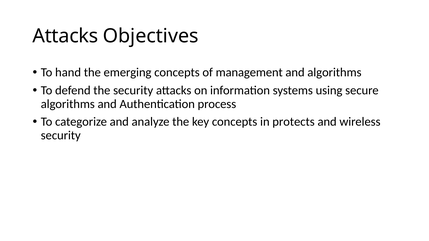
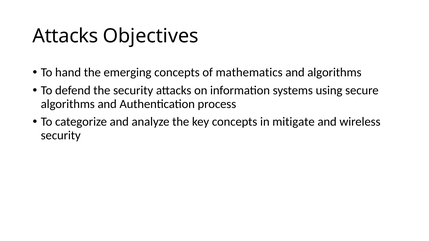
management: management -> mathematics (249, 73)
protects: protects -> mitigate (294, 122)
